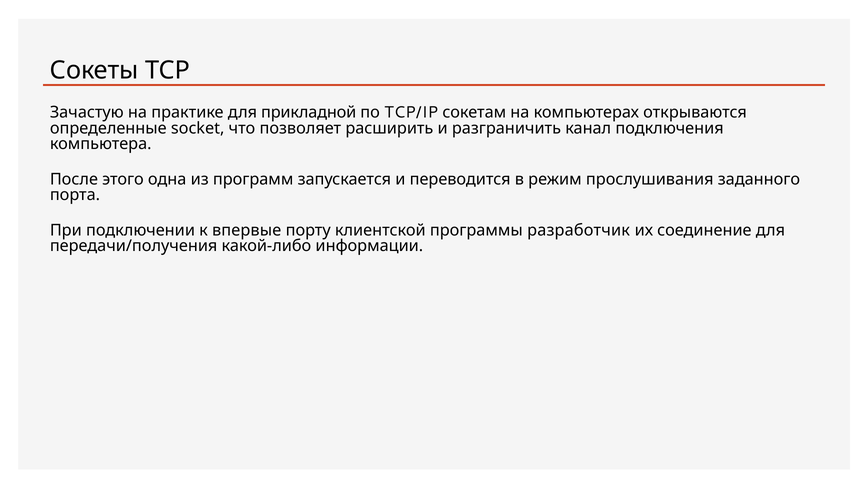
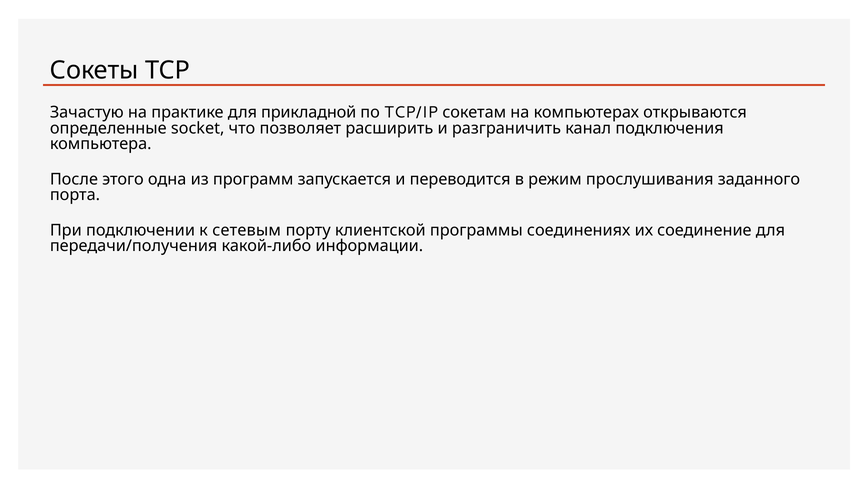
впервые: впервые -> сетевым (247, 231)
разработчик: разработчик -> соединениях (579, 231)
